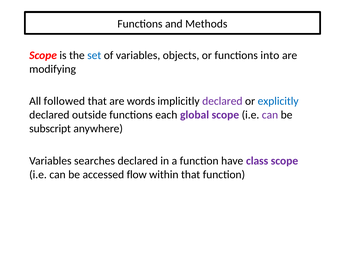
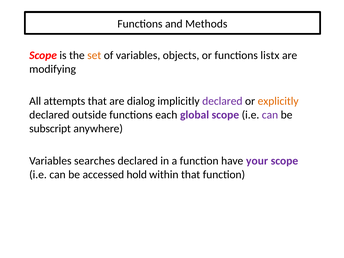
set colour: blue -> orange (94, 55)
into: into -> listx (270, 55)
followed: followed -> attempts (64, 101)
words: words -> dialog (141, 101)
explicitly colour: blue -> orange (278, 101)
class: class -> your (257, 161)
flow: flow -> hold (137, 175)
